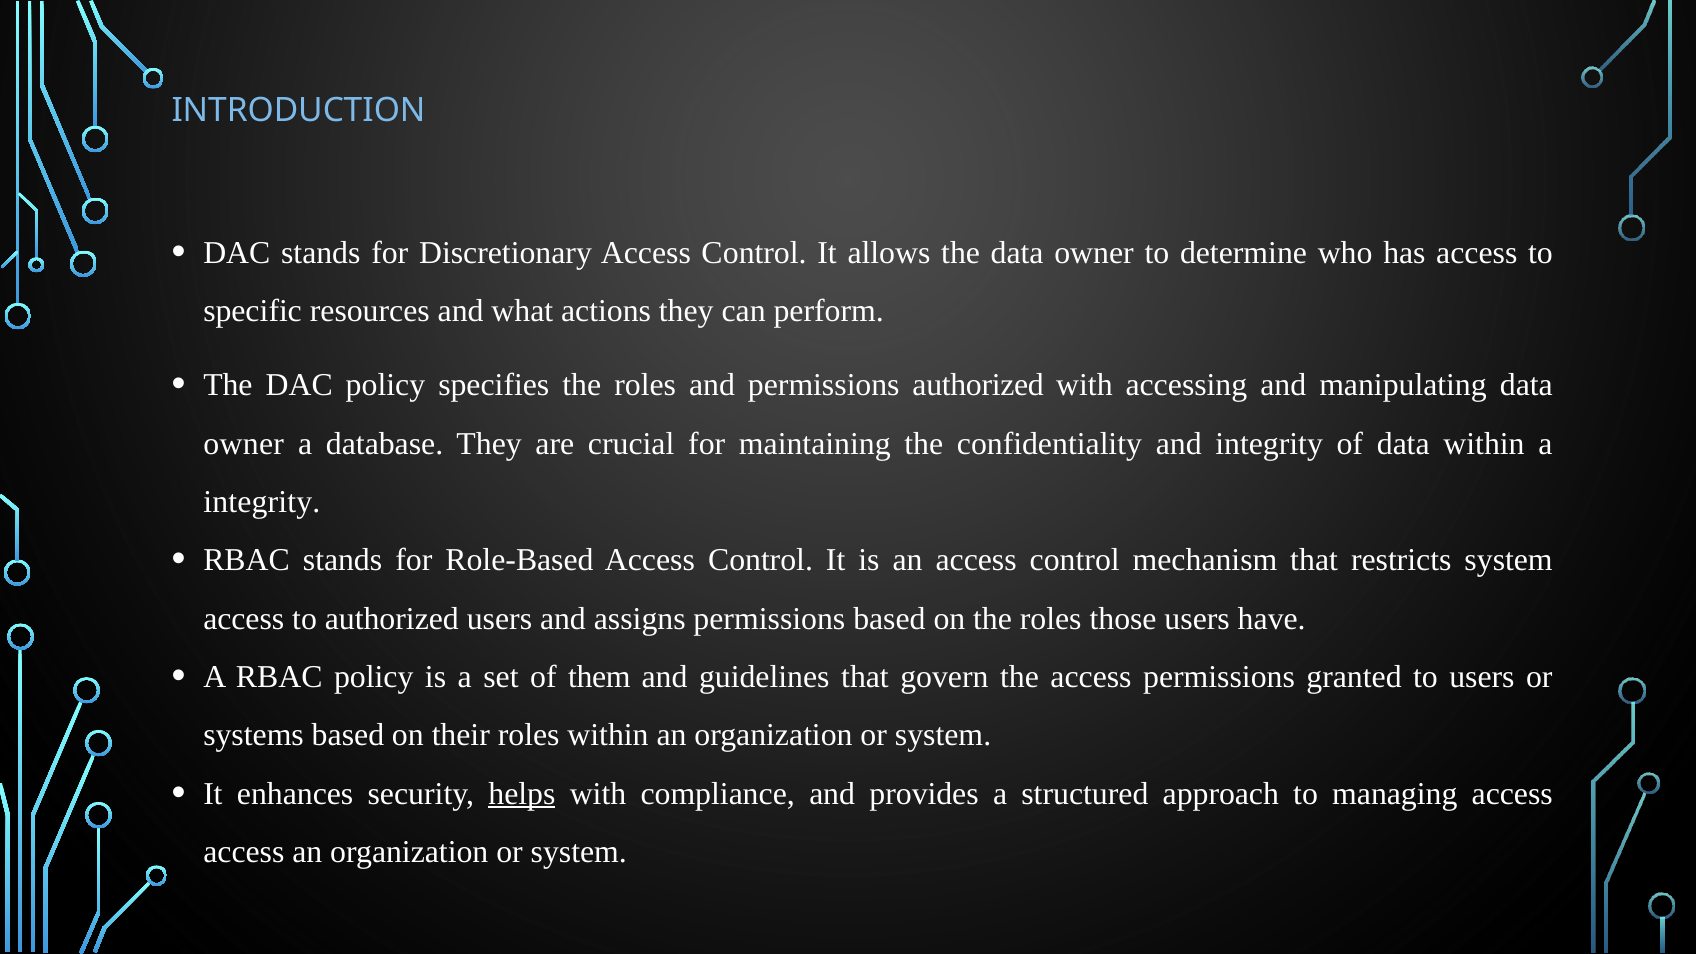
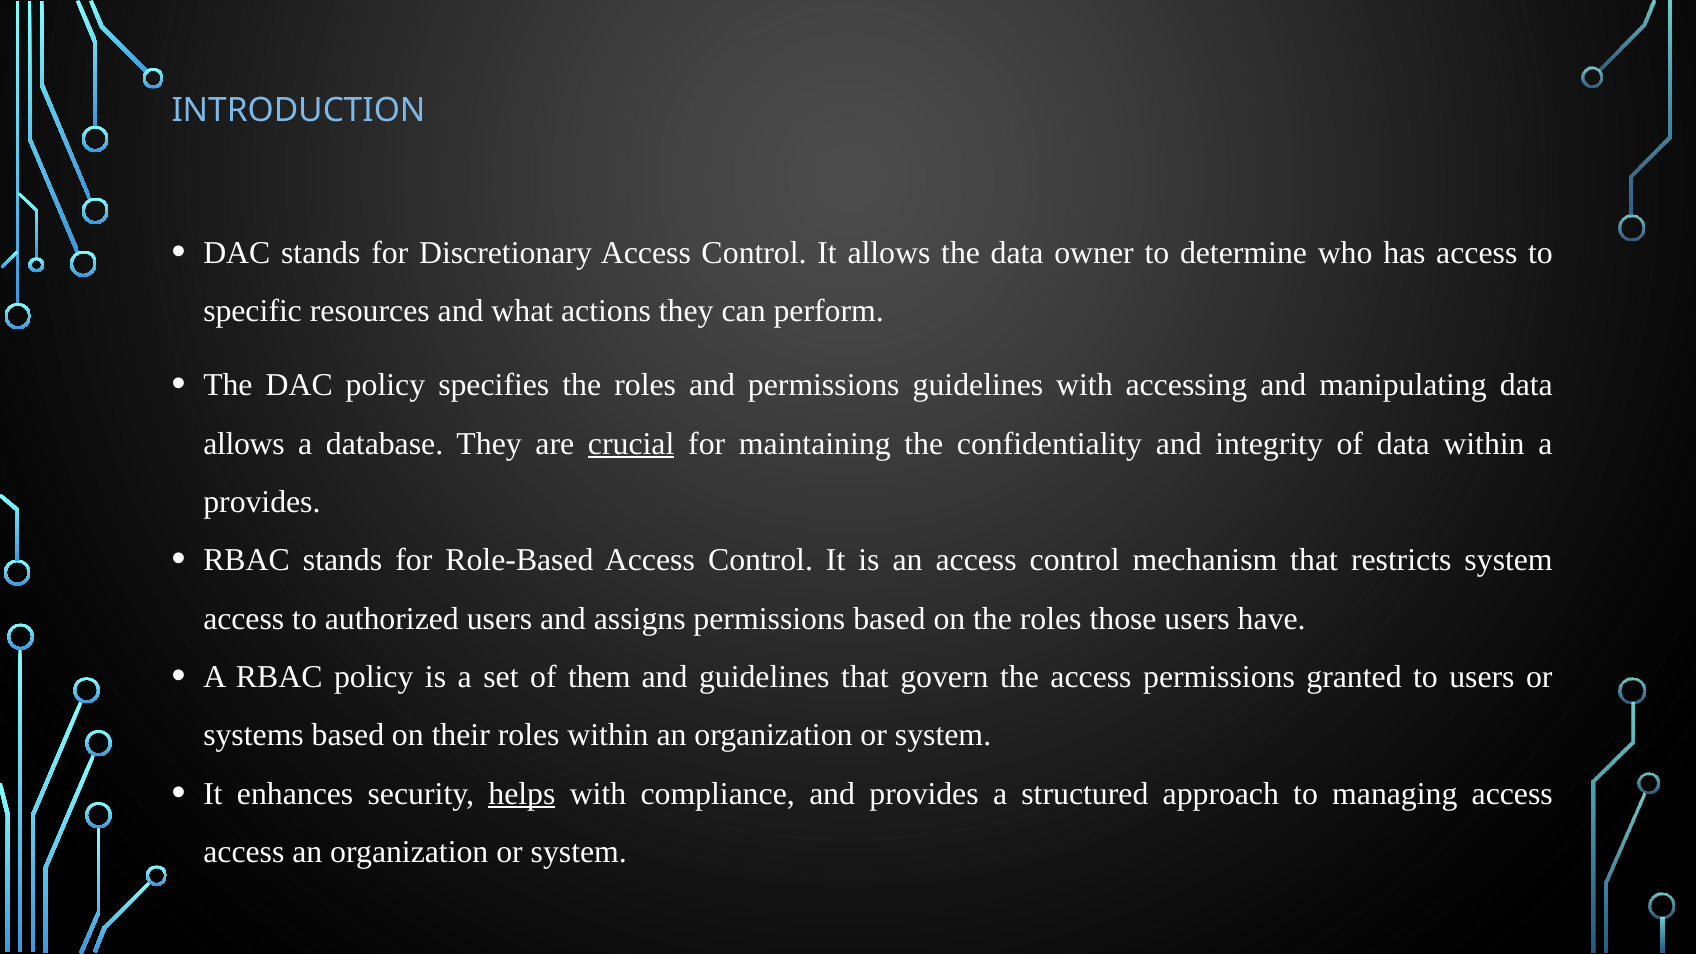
permissions authorized: authorized -> guidelines (978, 385)
owner: owner -> allows (244, 444)
crucial underline: none -> present (631, 444)
integrity: integrity -> provides (262, 502)
